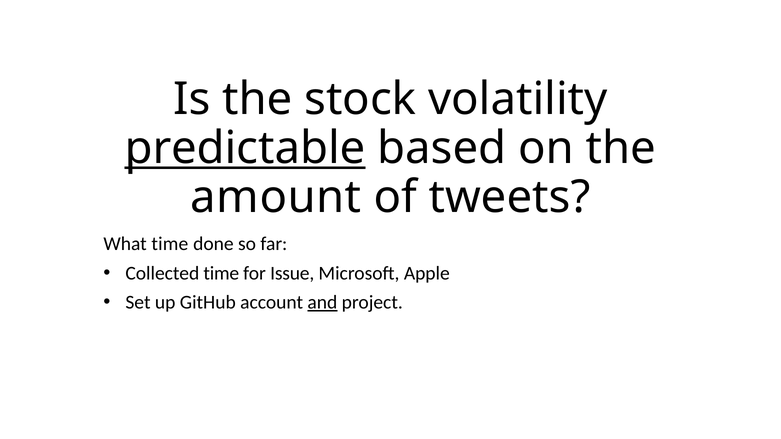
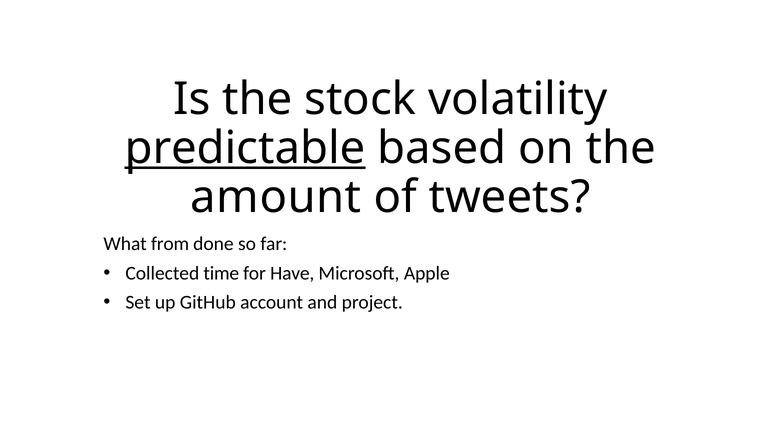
What time: time -> from (170, 244)
Issue: Issue -> Have (292, 273)
and underline: present -> none (322, 303)
